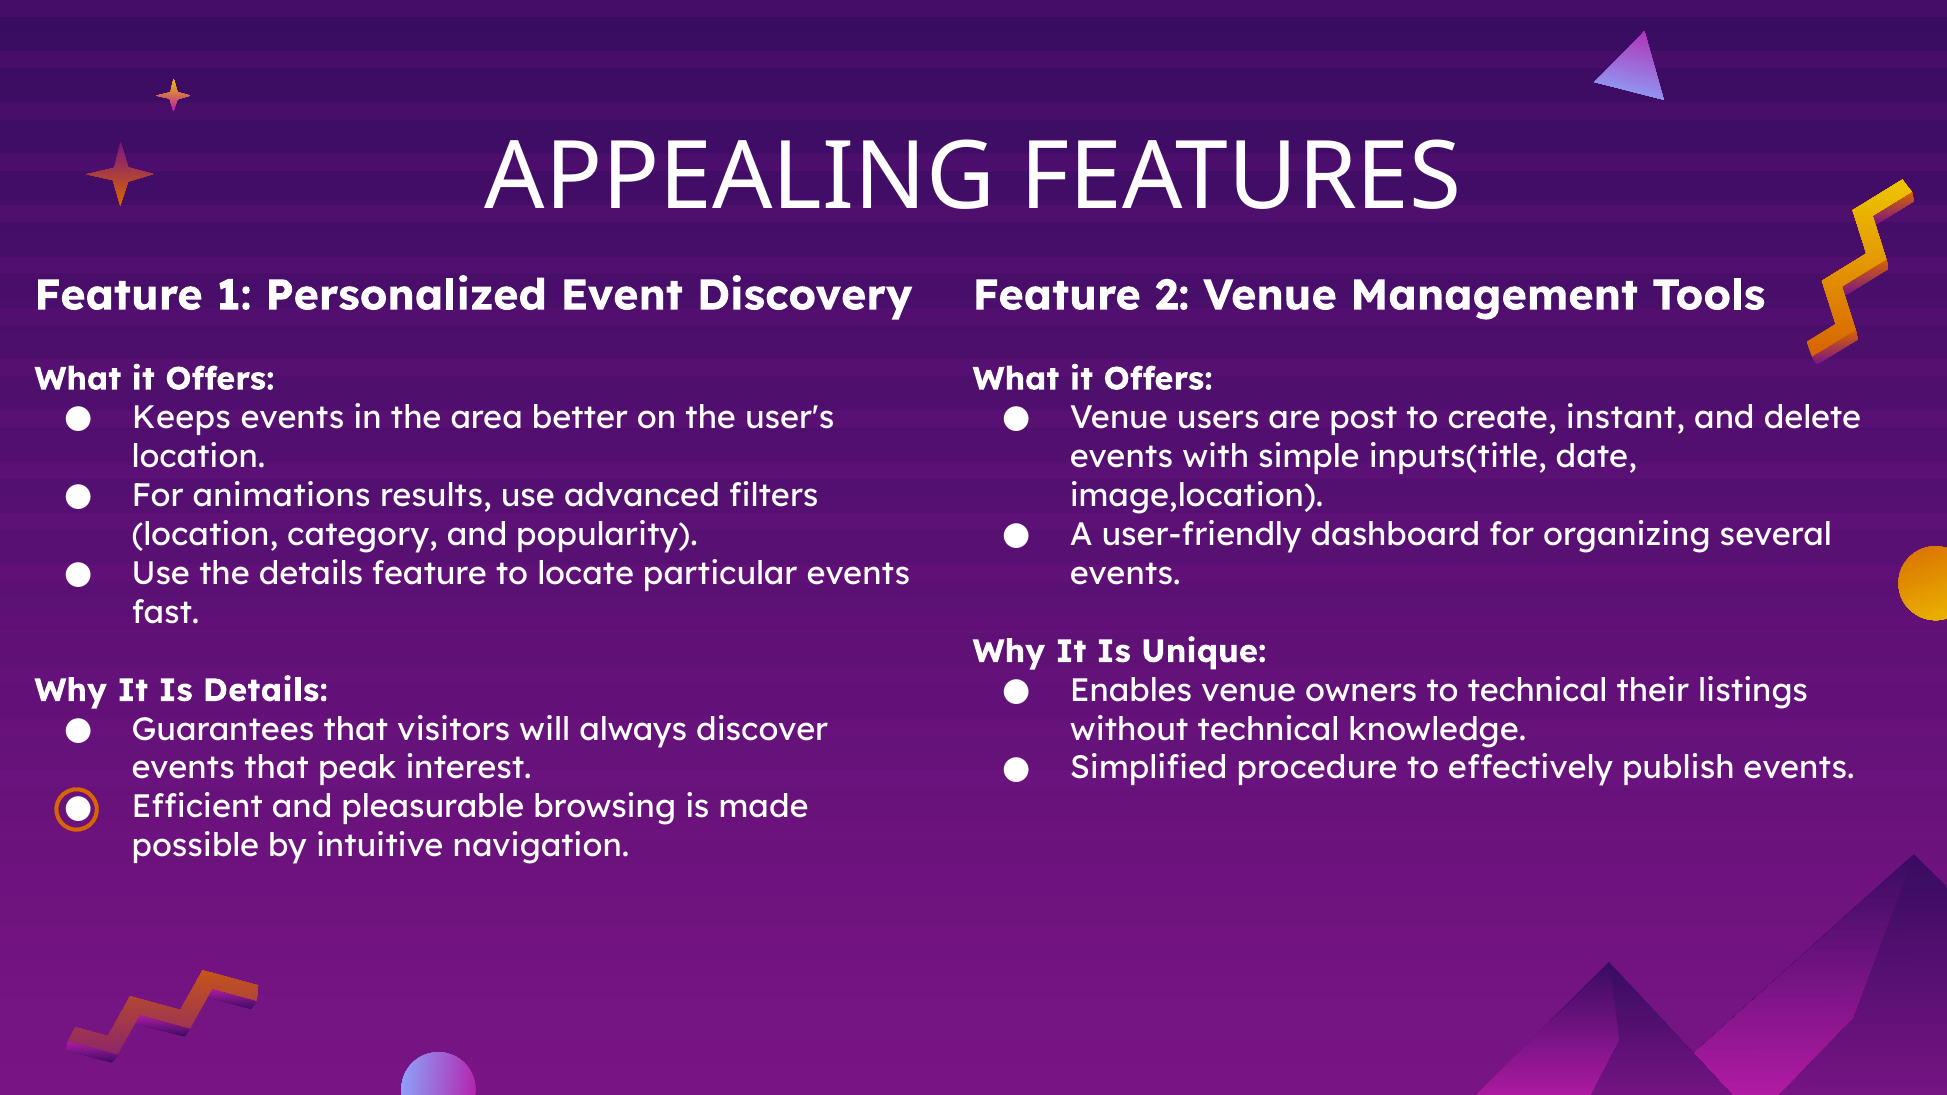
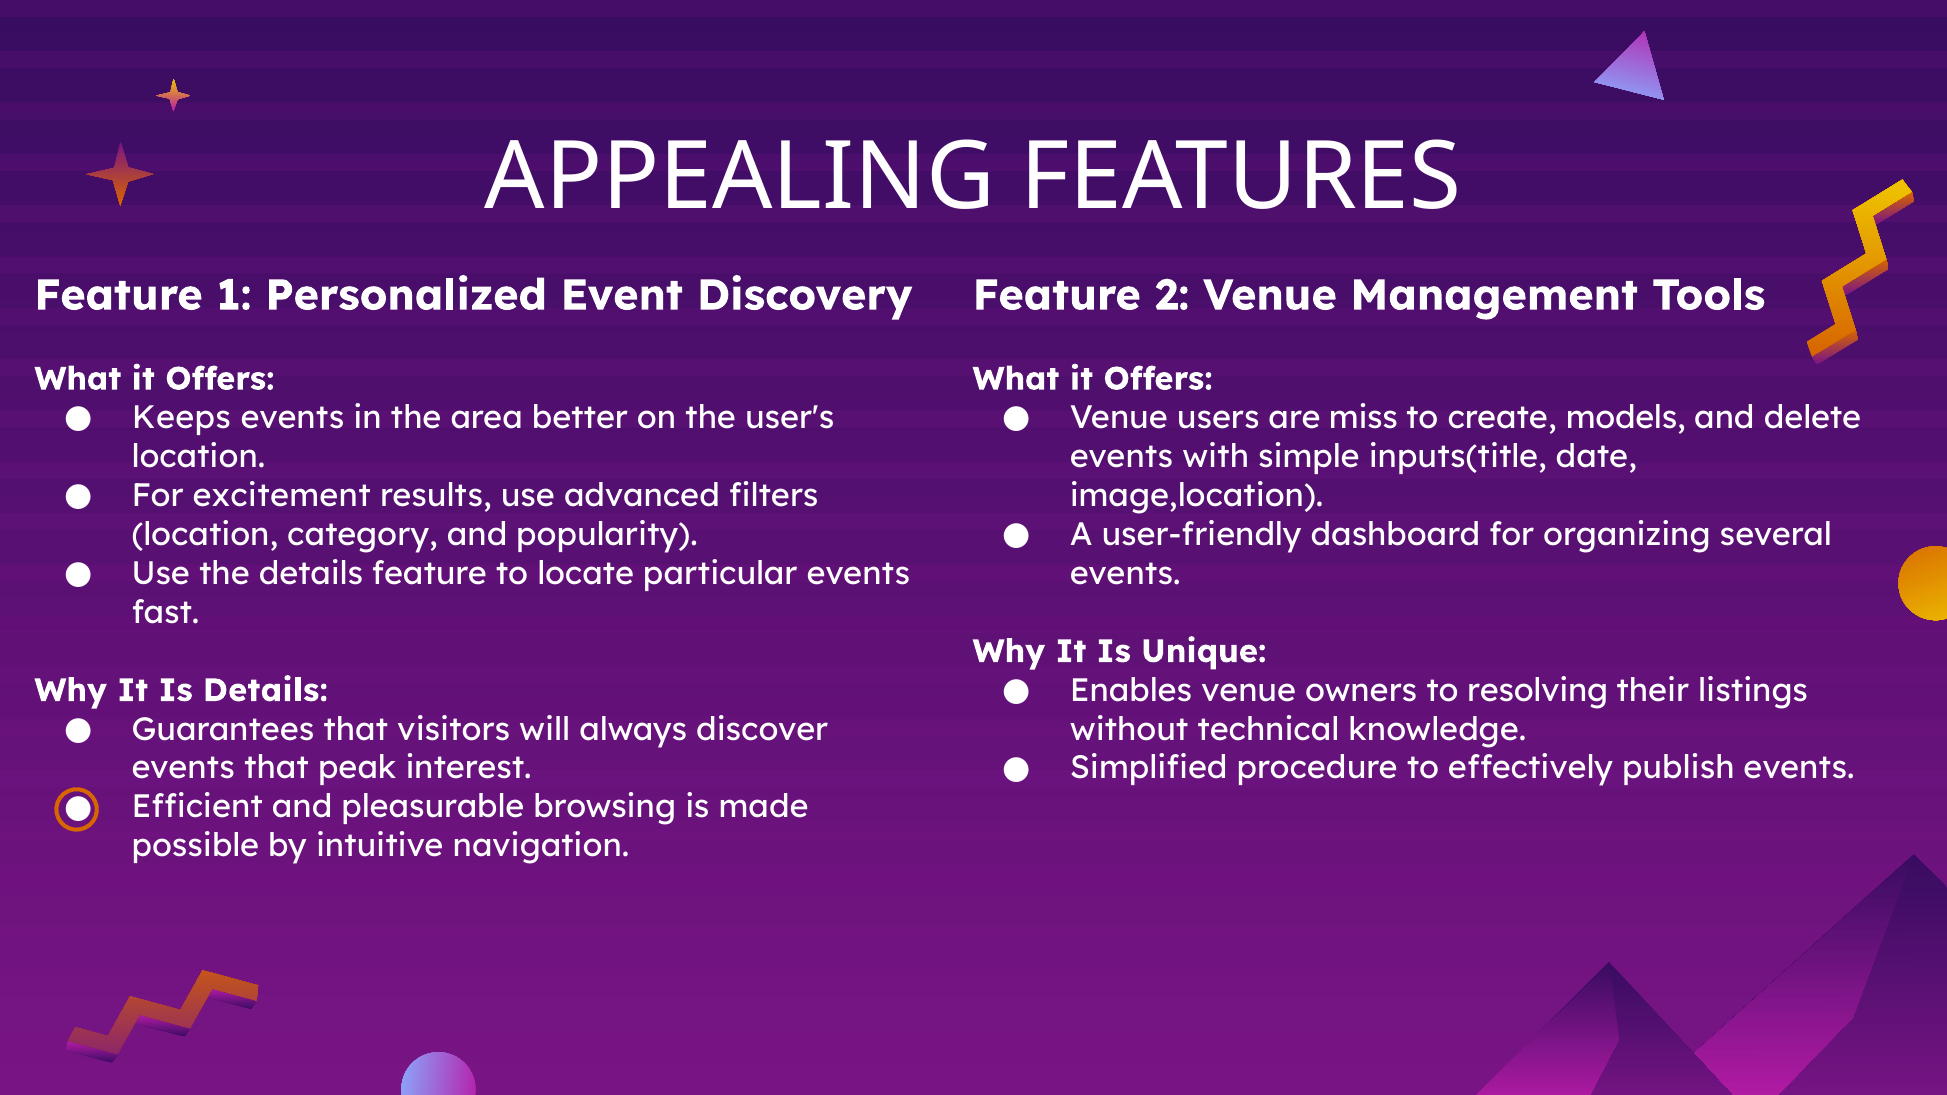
post: post -> miss (1363, 418)
instant: instant -> models (1626, 418)
animations: animations -> excitement (282, 496)
to technical: technical -> resolving (1538, 691)
